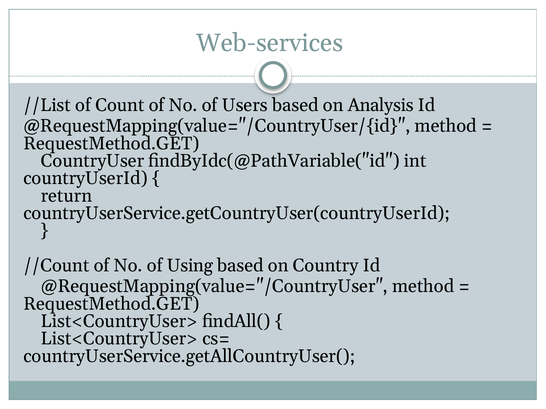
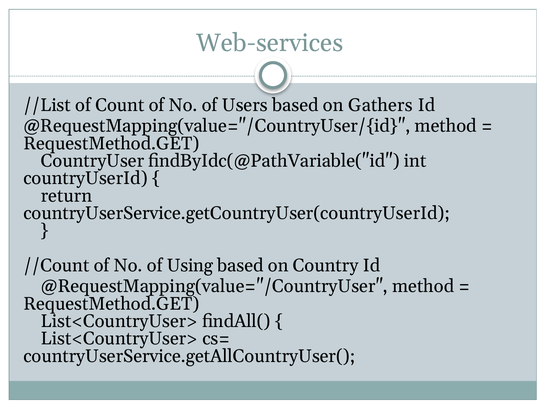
Analysis: Analysis -> Gathers (381, 105)
